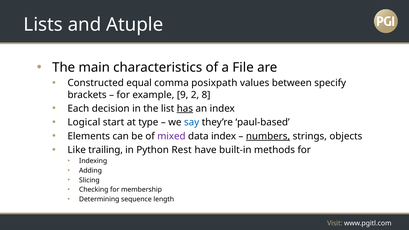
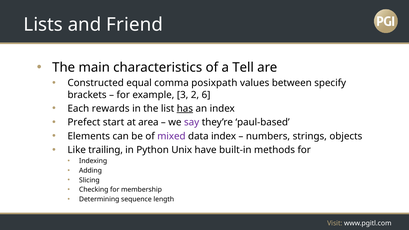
Atuple: Atuple -> Friend (135, 25)
File: File -> Tell (243, 67)
9: 9 -> 3 (183, 95)
8: 8 -> 6 (206, 95)
decision: decision -> rewards (111, 109)
Logical: Logical -> Prefect (84, 122)
type: type -> area (148, 122)
say colour: blue -> purple (192, 122)
numbers underline: present -> none (268, 136)
Rest: Rest -> Unix (182, 150)
